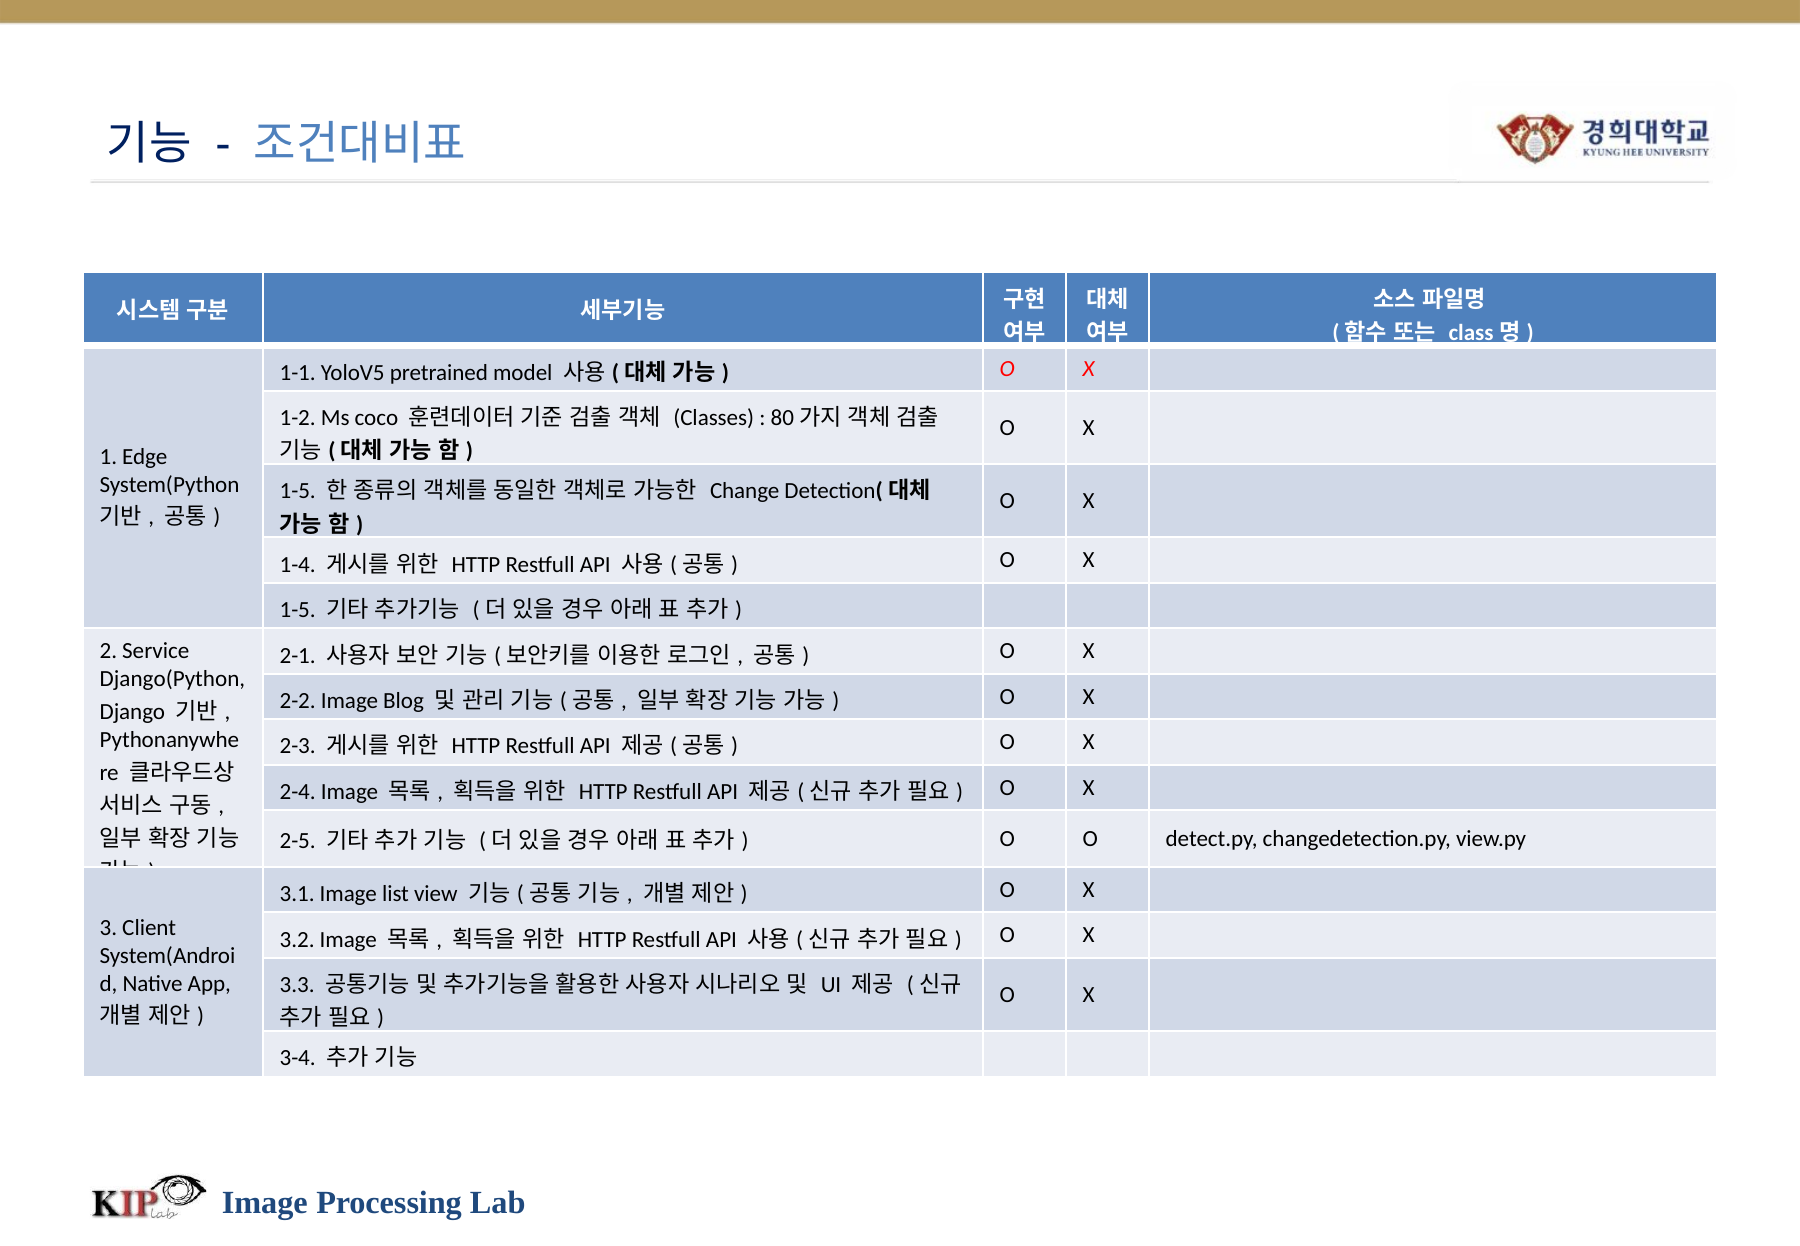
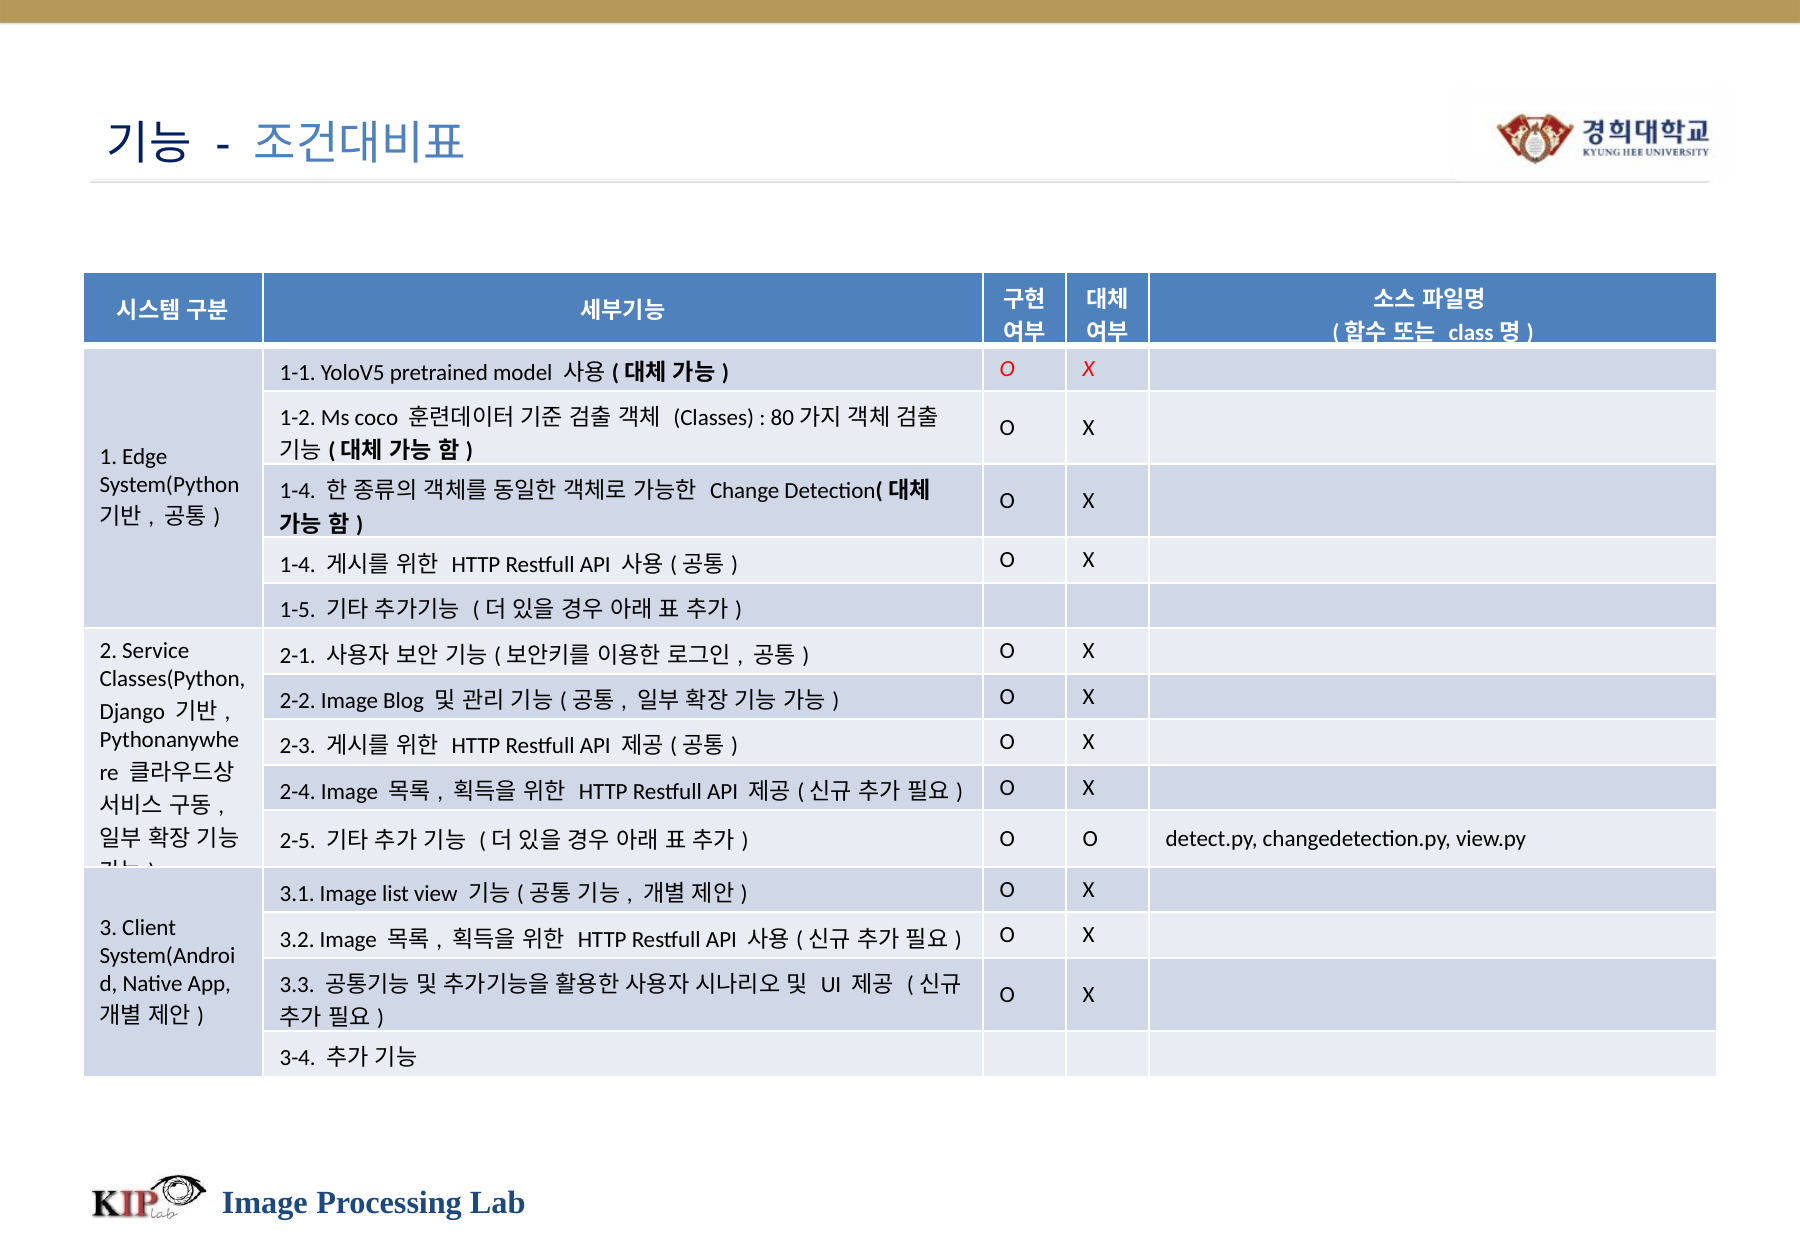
1-5: 1-5 -> 1-4 (298, 491)
Django(Python: Django(Python -> Classes(Python (173, 679)
